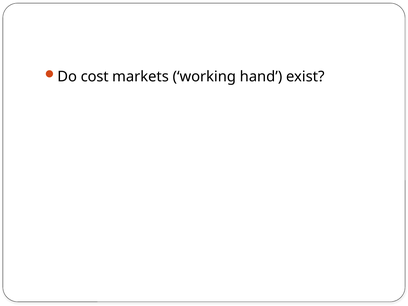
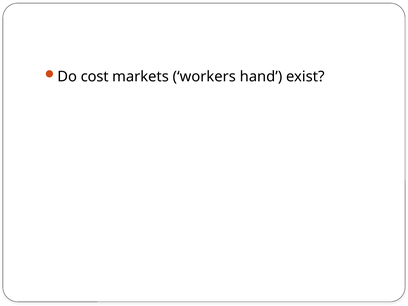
working: working -> workers (204, 77)
